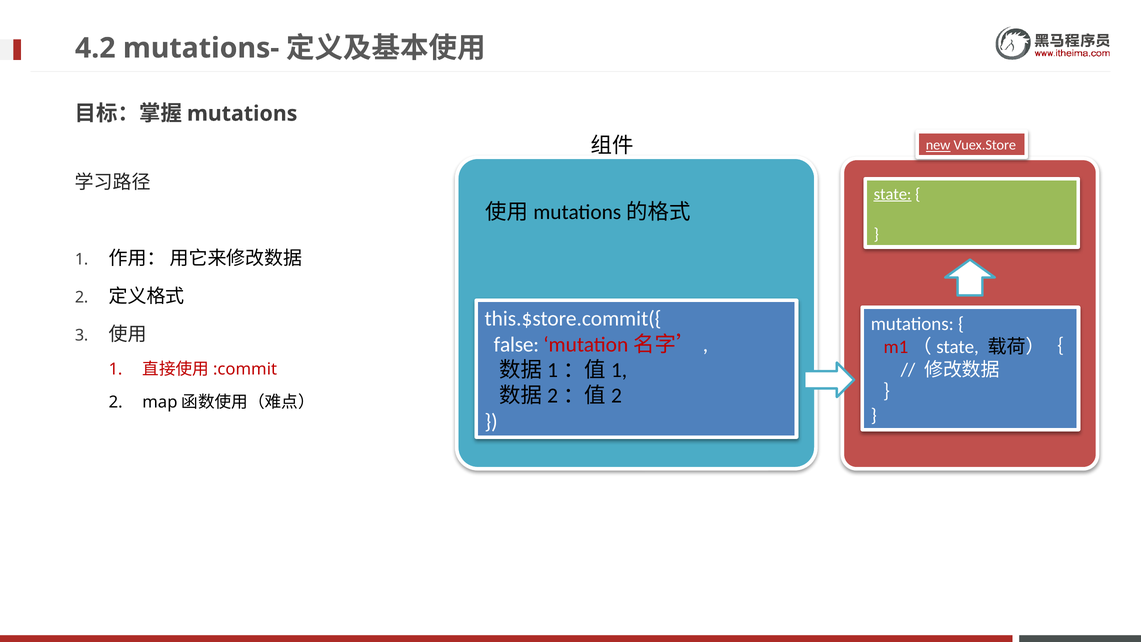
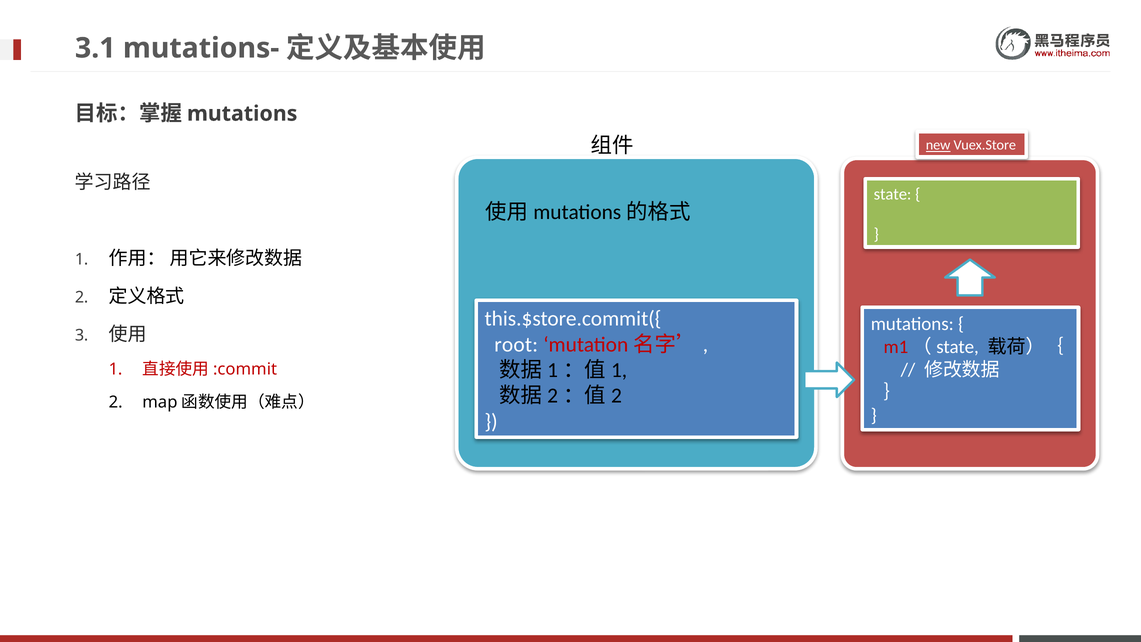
4.2: 4.2 -> 3.1 (95, 48)
state underline: present -> none (893, 194)
false: false -> root (516, 344)
